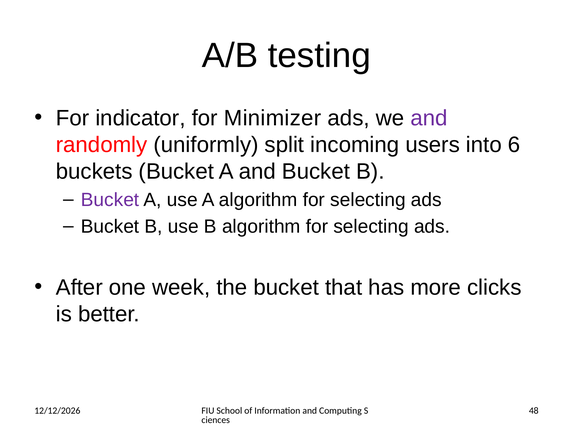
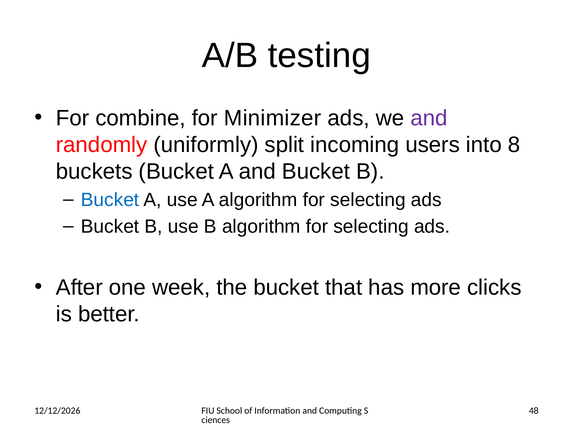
indicator: indicator -> combine (140, 118)
6: 6 -> 8 (514, 145)
Bucket colour: purple -> blue (110, 200)
